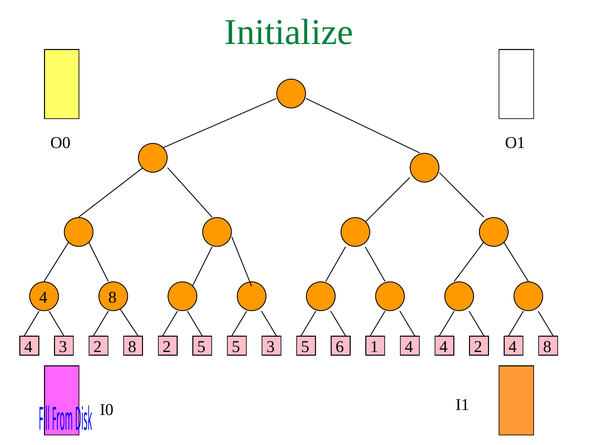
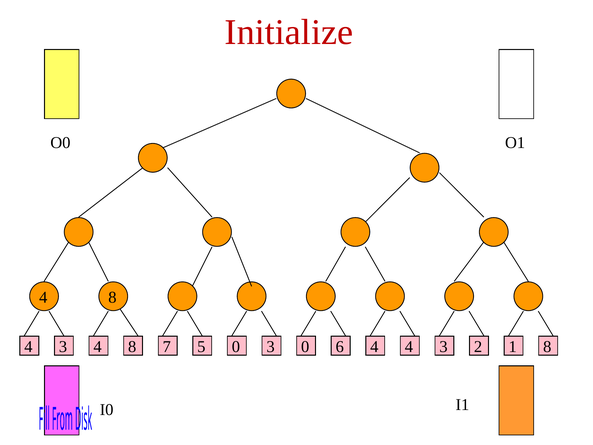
Initialize colour: green -> red (289, 32)
3 2: 2 -> 4 (98, 347)
8 2: 2 -> 7 (167, 347)
5 5: 5 -> 0 (236, 347)
3 5: 5 -> 0 (305, 347)
6 1: 1 -> 4 (374, 347)
4: 4 -> 3 (444, 347)
2 4: 4 -> 1 (513, 347)
